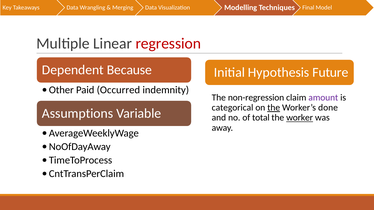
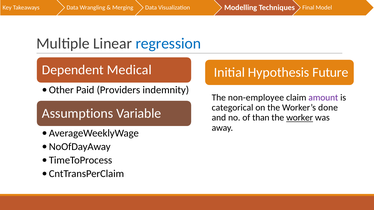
regression colour: red -> blue (168, 44)
Because: Because -> Medical (129, 70)
Occurred: Occurred -> Providers (118, 90)
non-regression: non-regression -> non-employee (256, 98)
the underline: present -> none (274, 108)
total: total -> than (261, 118)
